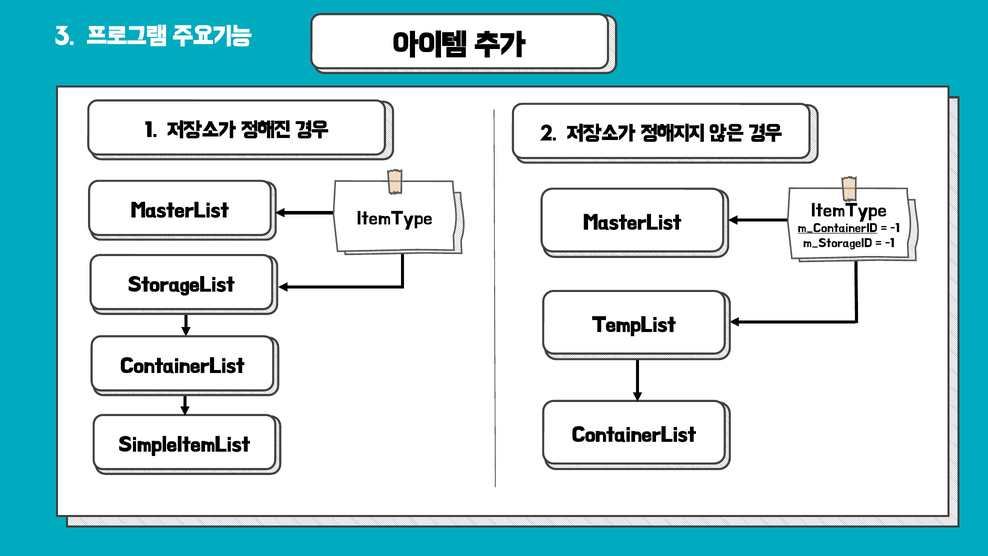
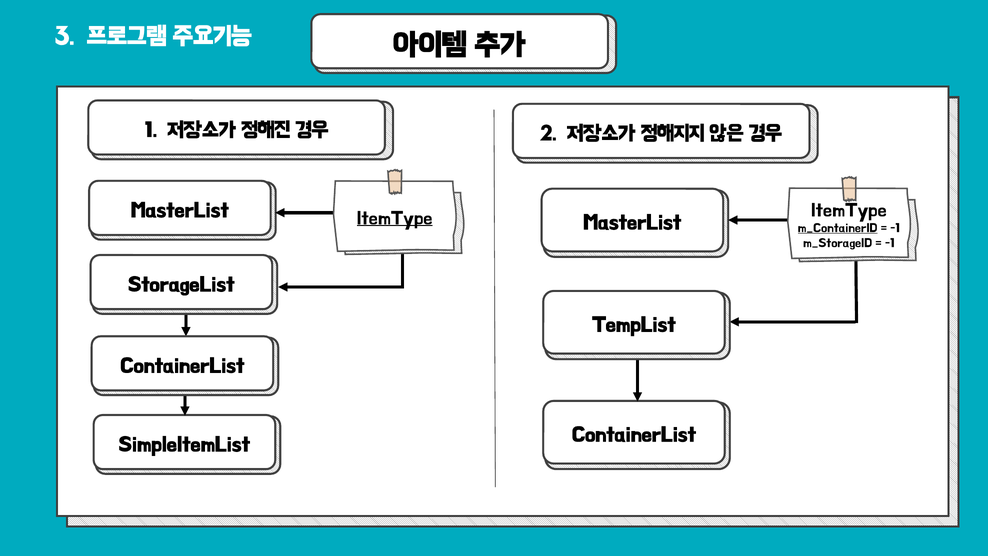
ItemType underline: none -> present (395, 217)
